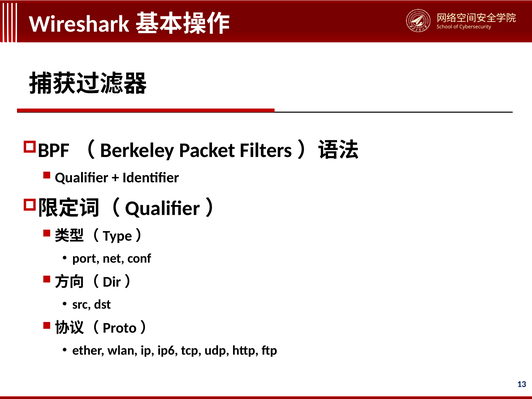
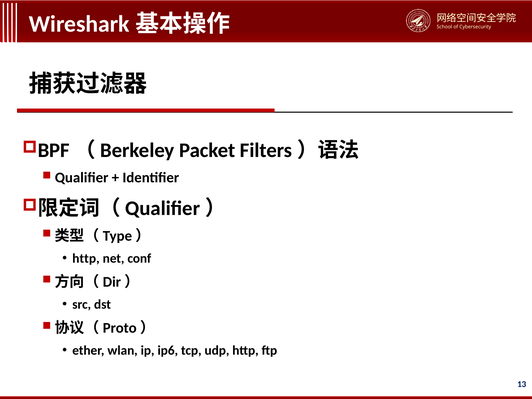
port: port -> http (86, 258)
